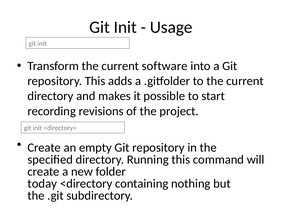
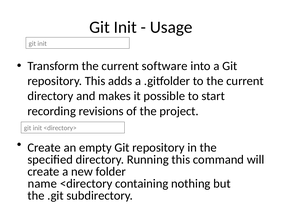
today: today -> name (42, 184)
